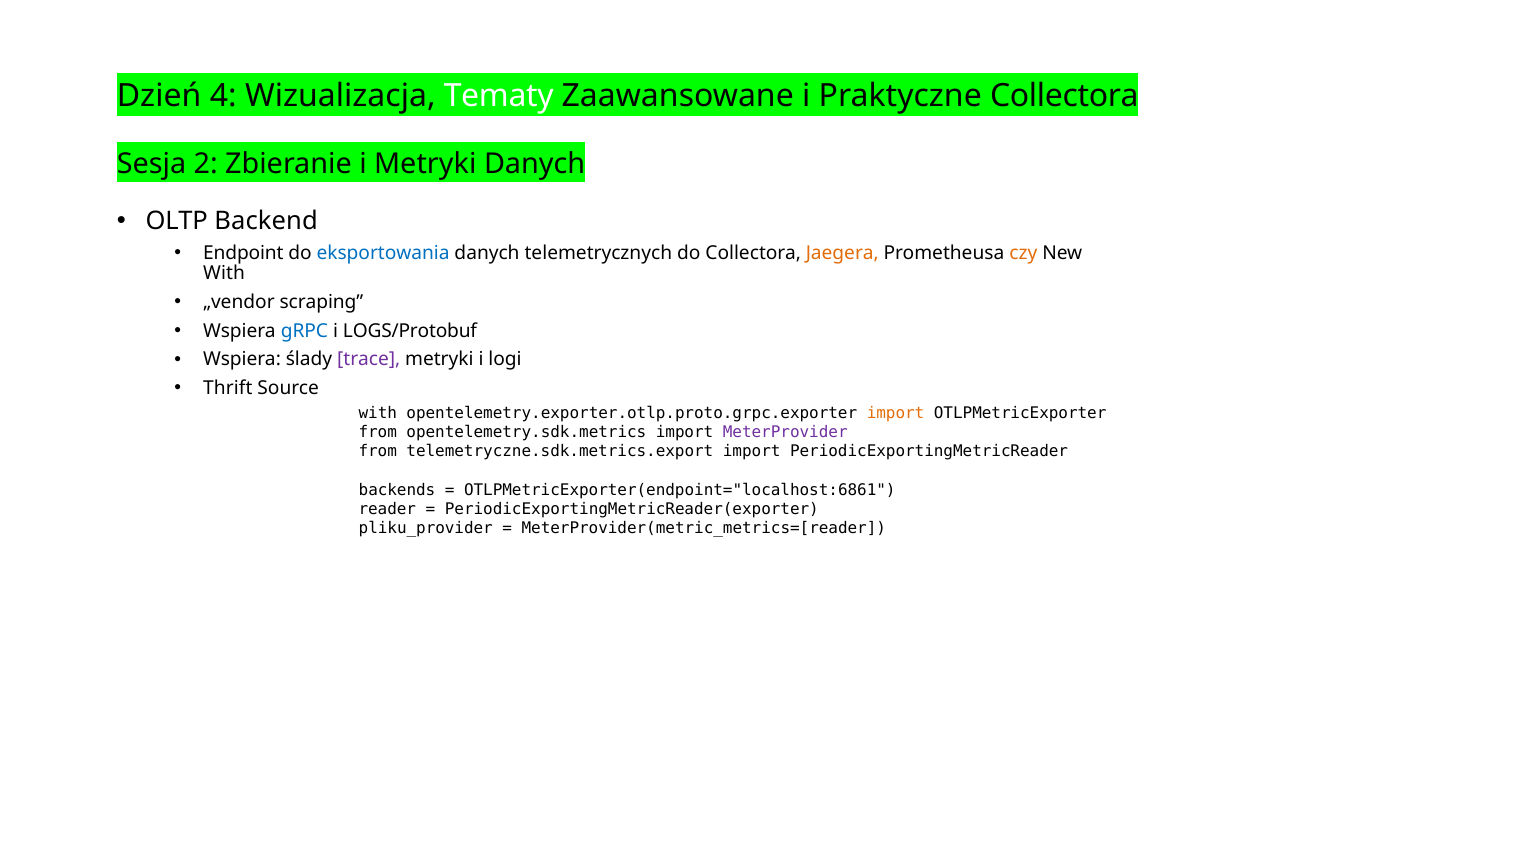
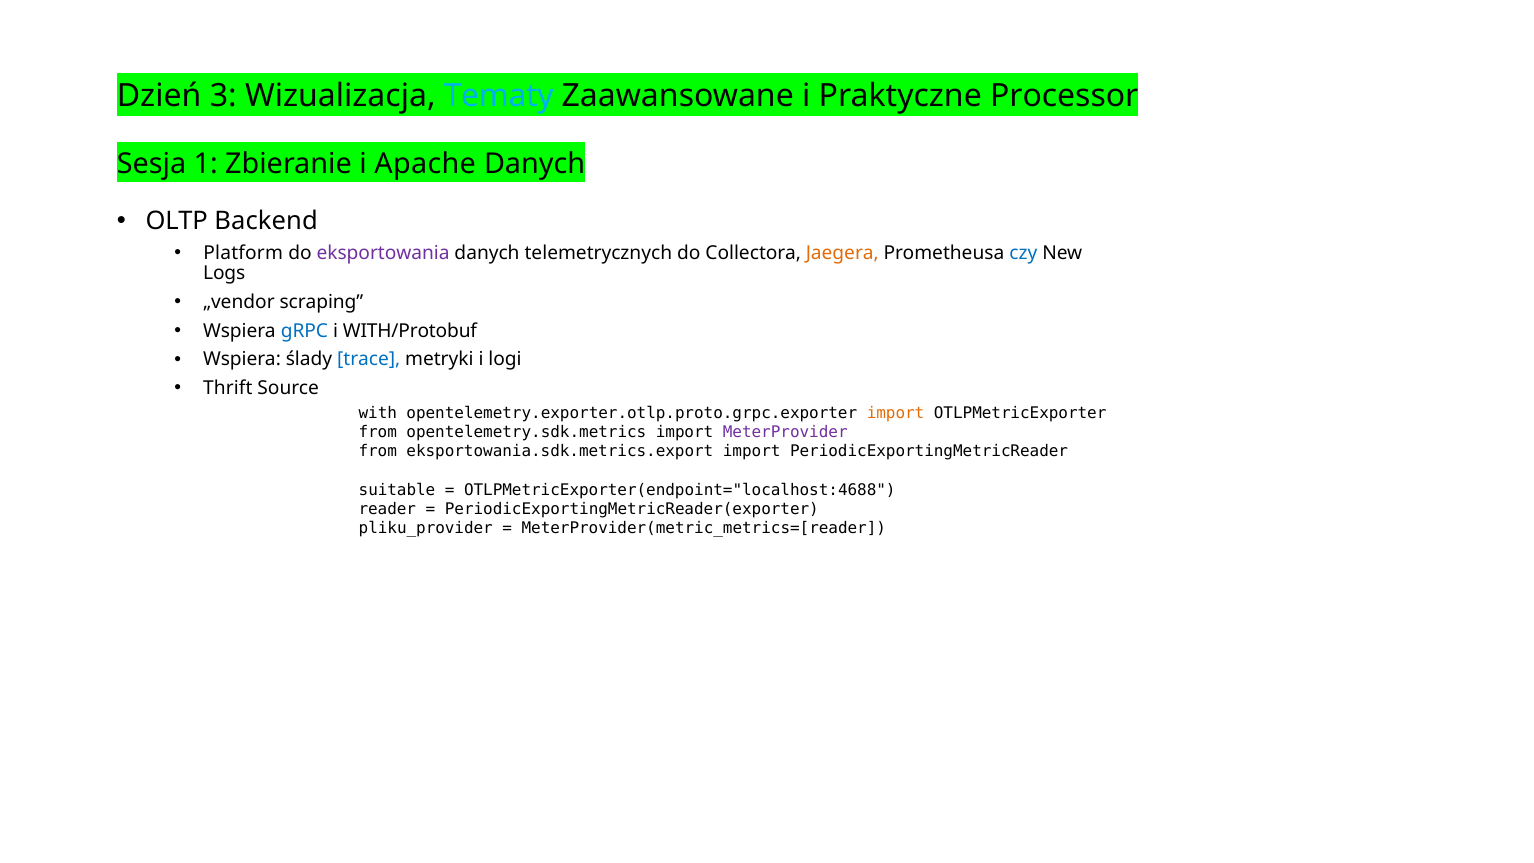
4: 4 -> 3 (223, 96)
Tematy colour: white -> light blue (499, 96)
Praktyczne Collectora: Collectora -> Processor (1064, 96)
2: 2 -> 1 (206, 164)
i Metryki: Metryki -> Apache (425, 164)
Endpoint: Endpoint -> Platform (243, 253)
eksportowania colour: blue -> purple (383, 253)
czy colour: orange -> blue (1023, 253)
With: With -> Logs (224, 274)
LOGS/Protobuf: LOGS/Protobuf -> WITH/Protobuf (410, 331)
trace colour: purple -> blue (369, 360)
telemetryczne.sdk.metrics.export: telemetryczne.sdk.metrics.export -> eksportowania.sdk.metrics.export (560, 451)
backends: backends -> suitable (397, 490)
OTLPMetricExporter(endpoint="localhost:6861: OTLPMetricExporter(endpoint="localhost:6861 -> OTLPMetricExporter(endpoint="localhost:4688 (680, 490)
